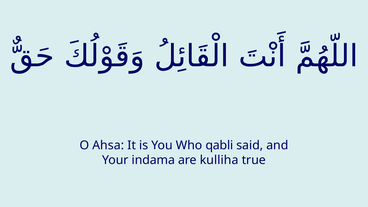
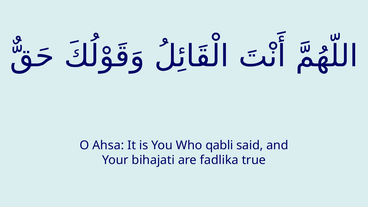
indama: indama -> bihajati (153, 160)
kulliha: kulliha -> fadlika (219, 160)
